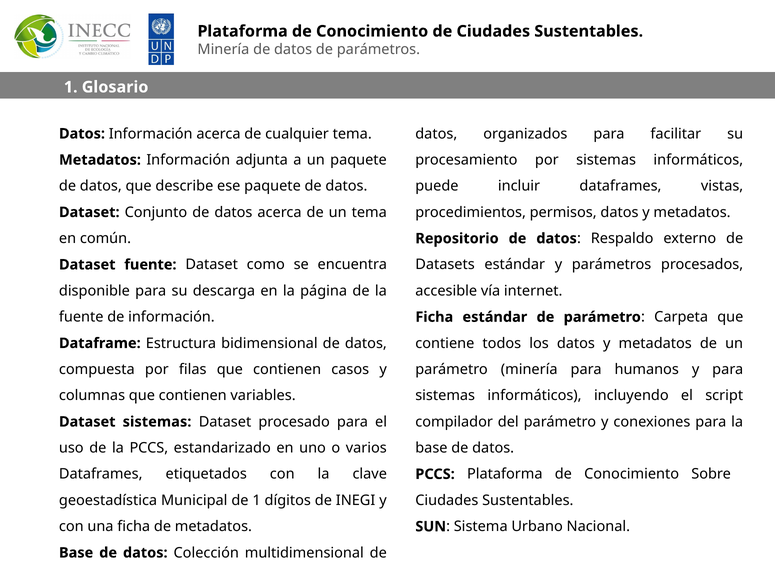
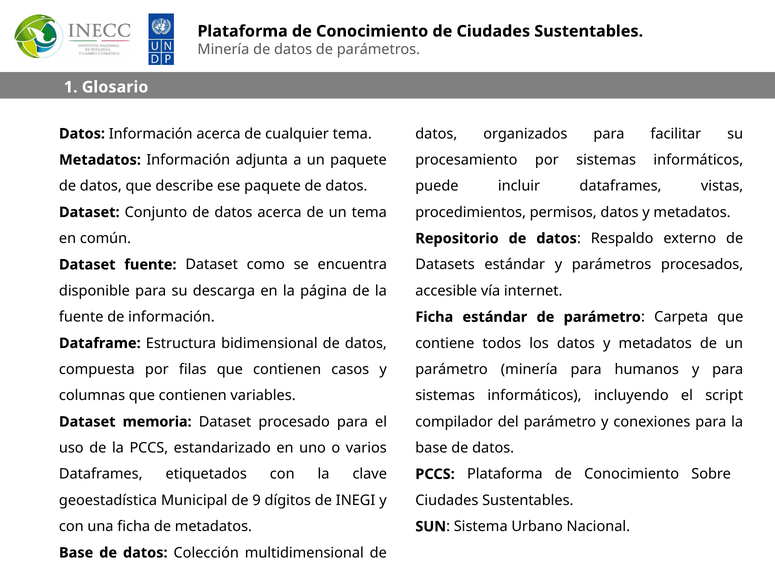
Dataset sistemas: sistemas -> memoria (157, 421)
de 1: 1 -> 9 (257, 500)
